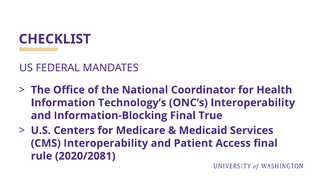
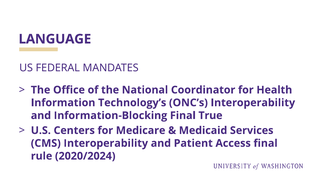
CHECKLIST: CHECKLIST -> LANGUAGE (55, 39)
2020/2081: 2020/2081 -> 2020/2024 (85, 156)
